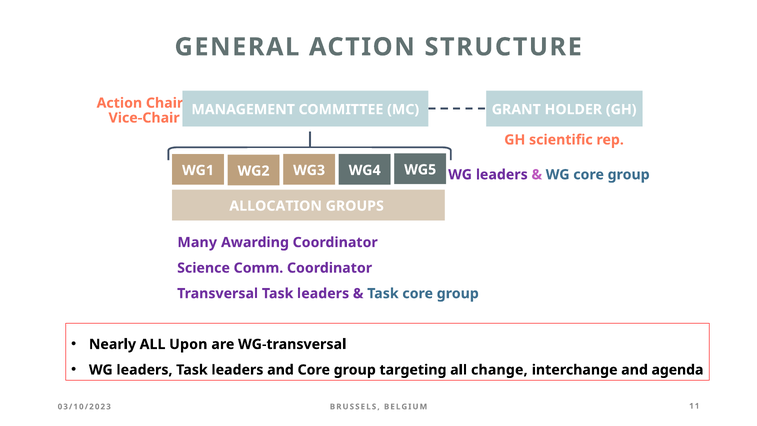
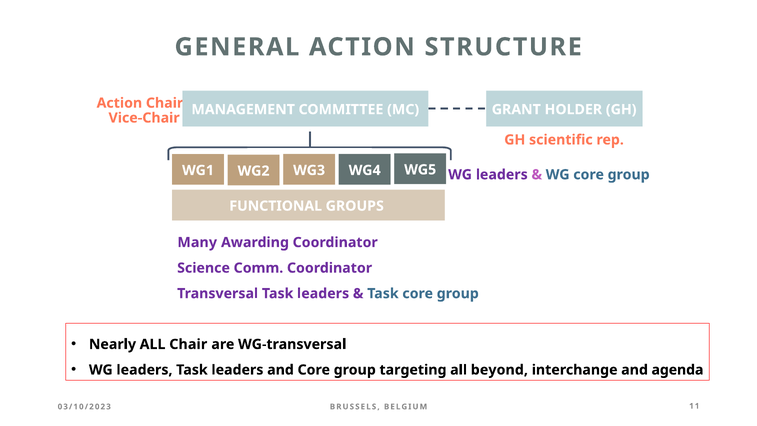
ALLOCATION: ALLOCATION -> FUNCTIONAL (276, 206)
ALL Upon: Upon -> Chair (188, 344)
change: change -> beyond (499, 370)
